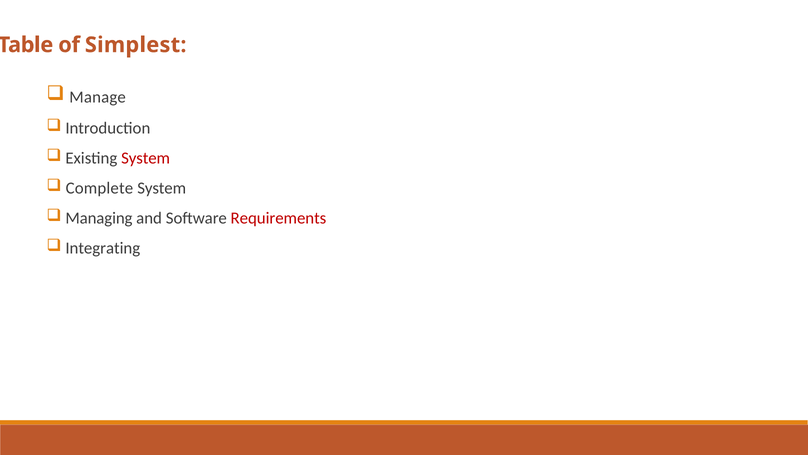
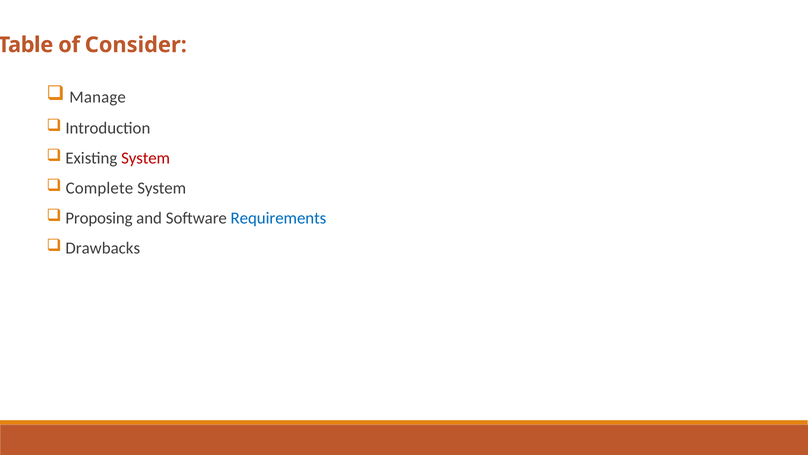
Simplest: Simplest -> Consider (136, 45)
Managing: Managing -> Proposing (99, 218)
Requirements colour: red -> blue (278, 218)
Integrating: Integrating -> Drawbacks (103, 248)
